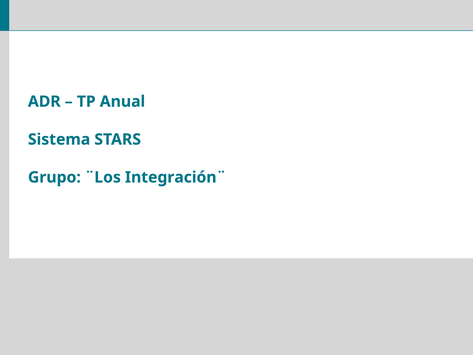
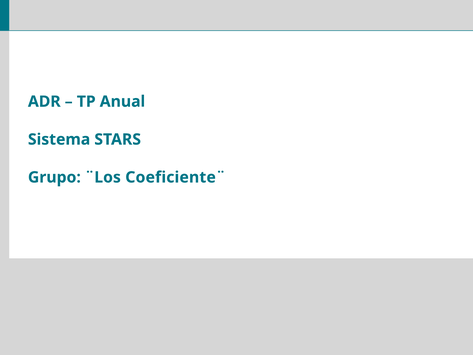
Integración¨: Integración¨ -> Coeficiente¨ (175, 177)
